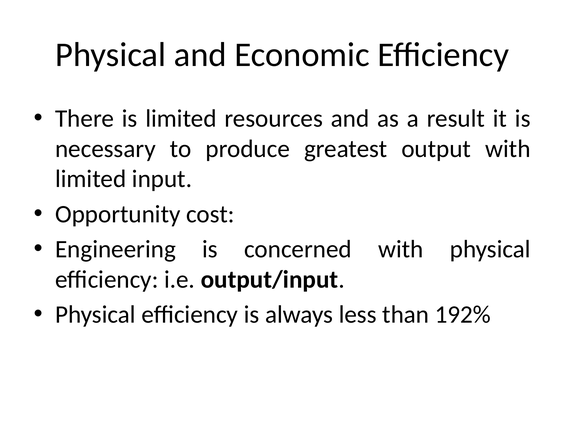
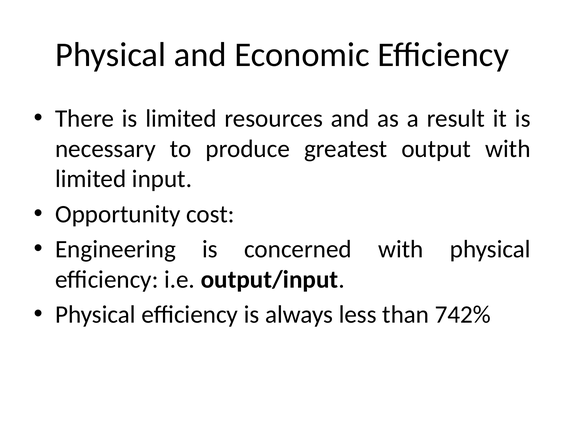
192%: 192% -> 742% (463, 314)
